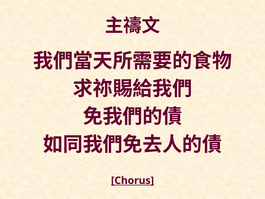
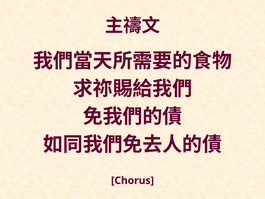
Chorus underline: present -> none (133, 180)
